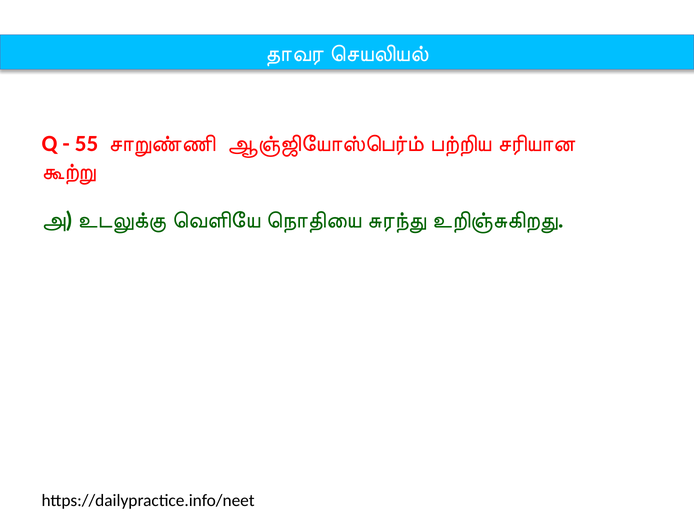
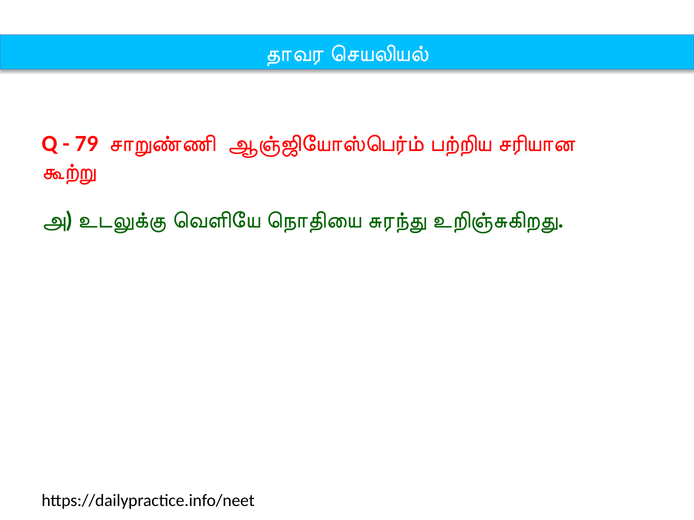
55: 55 -> 79 (87, 144)
